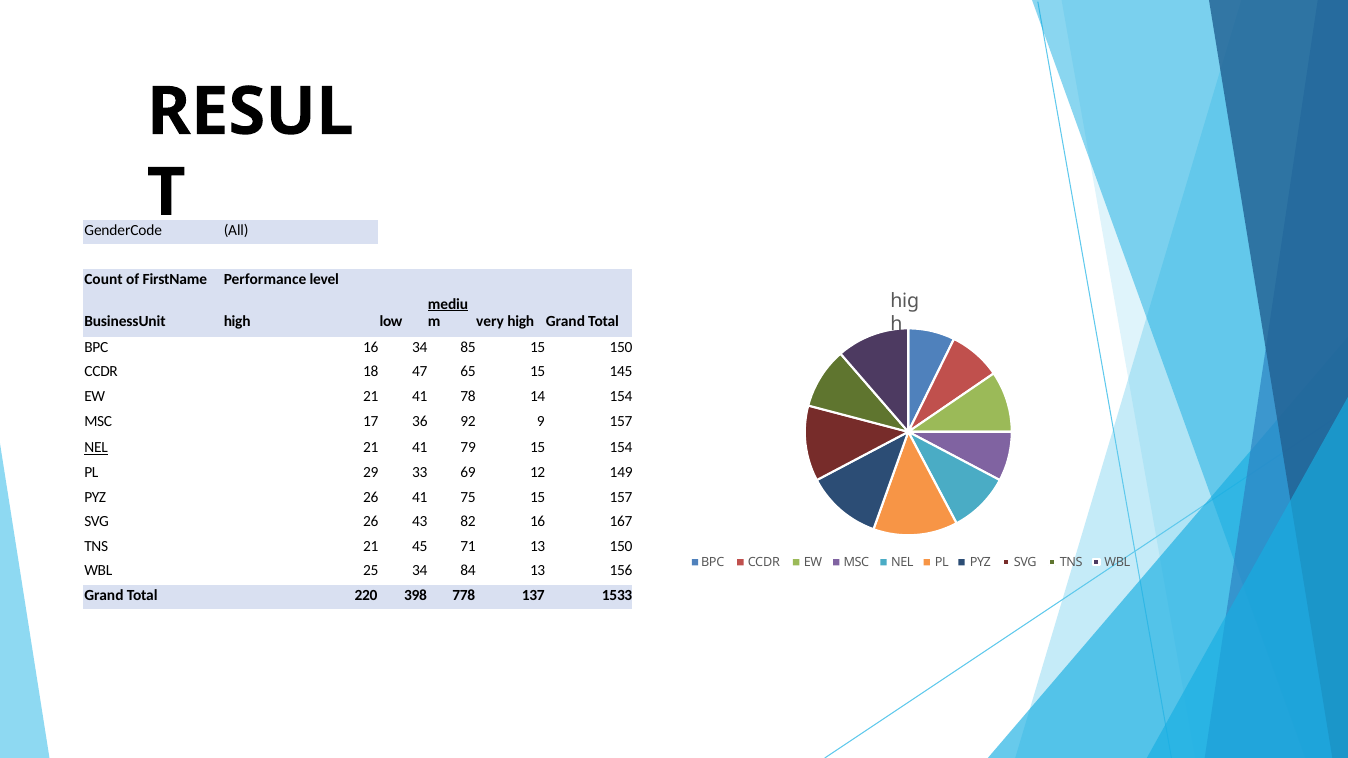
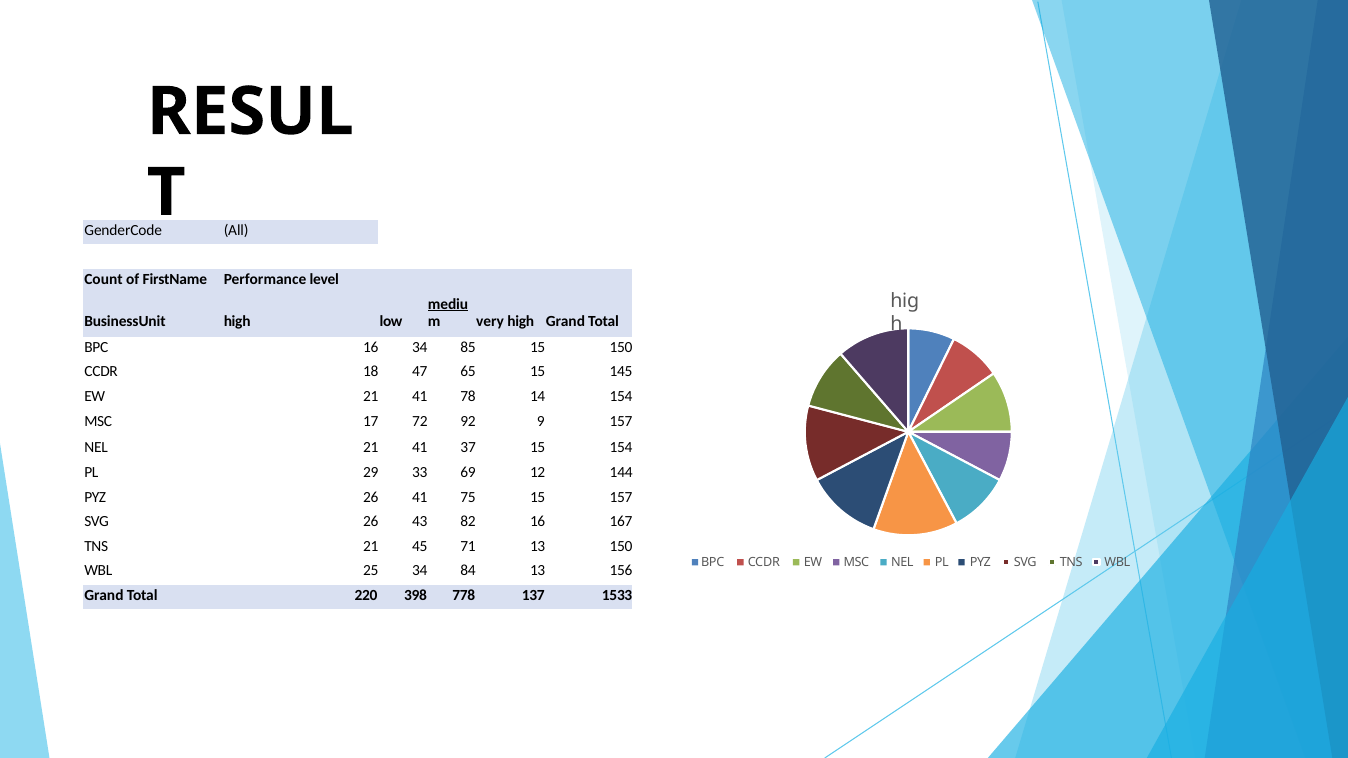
36: 36 -> 72 (420, 421)
NEL underline: present -> none (96, 448)
79: 79 -> 37 (468, 448)
149: 149 -> 144 (621, 472)
